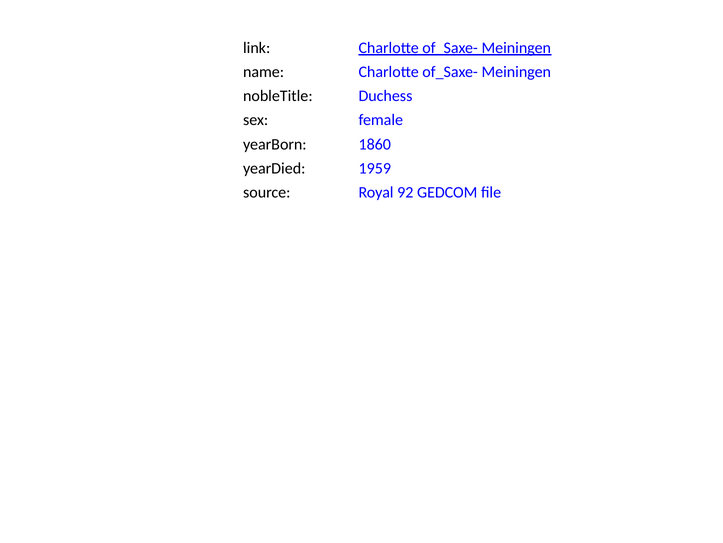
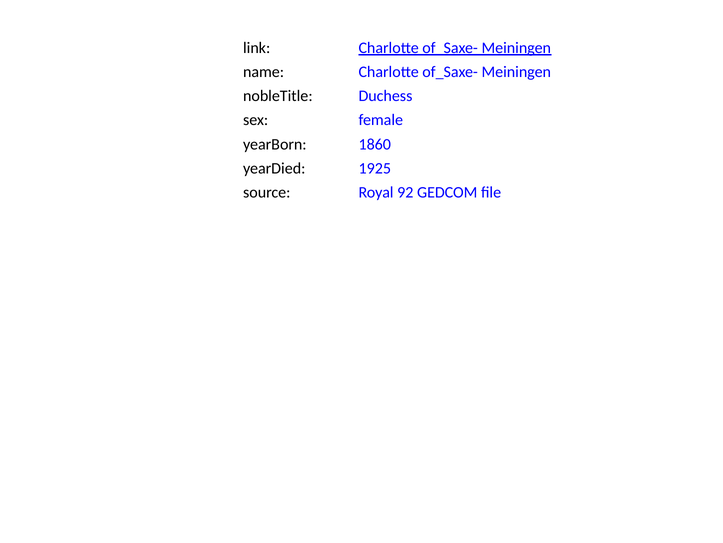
1959: 1959 -> 1925 (375, 168)
